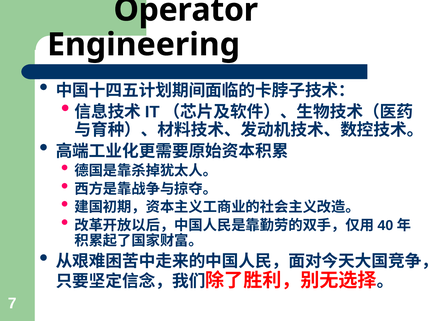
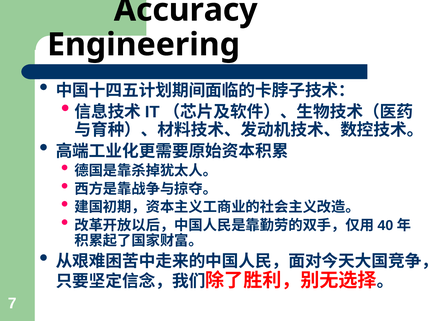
Operator: Operator -> Accuracy (186, 10)
